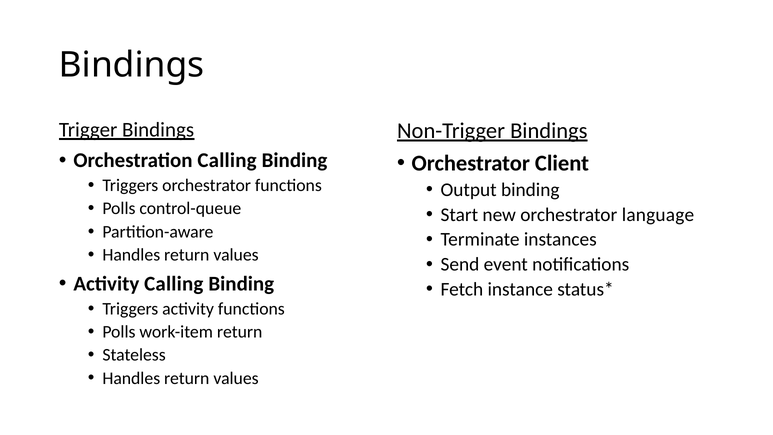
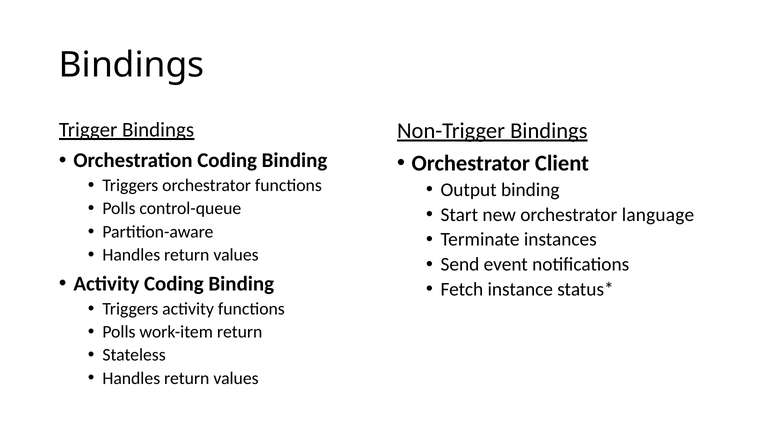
Orchestration Calling: Calling -> Coding (227, 160)
Activity Calling: Calling -> Coding (174, 284)
